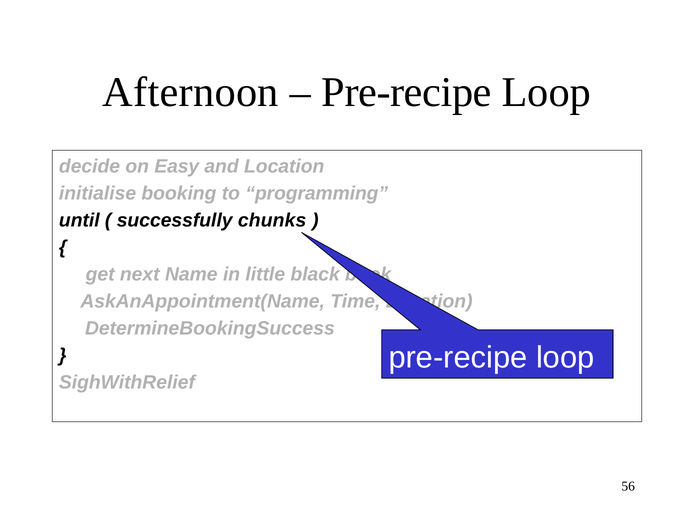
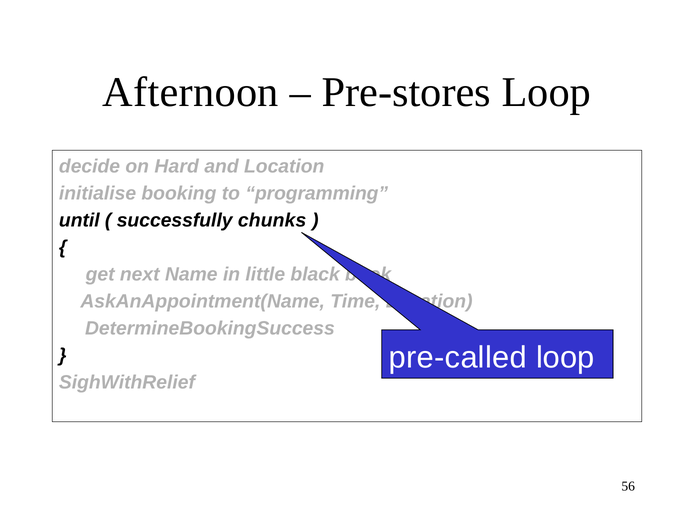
Pre-recipe: Pre-recipe -> Pre-stores (406, 93)
Easy: Easy -> Hard (177, 167)
pre-recipe: pre-recipe -> pre-called (458, 358)
